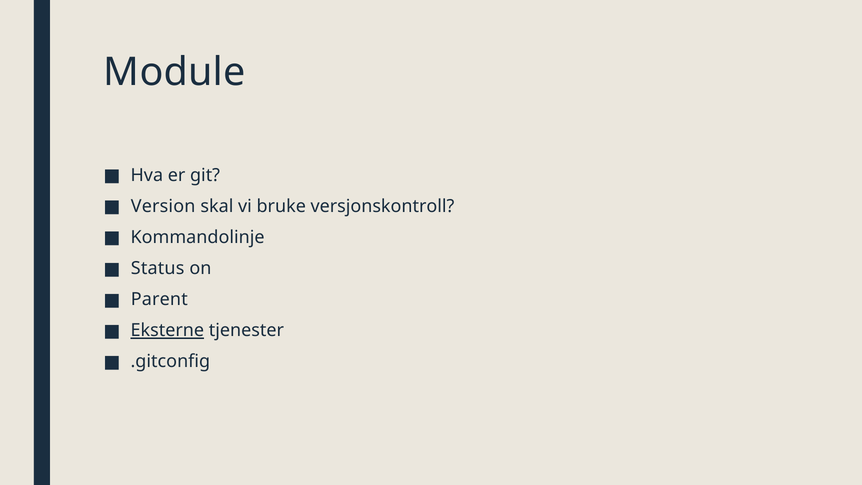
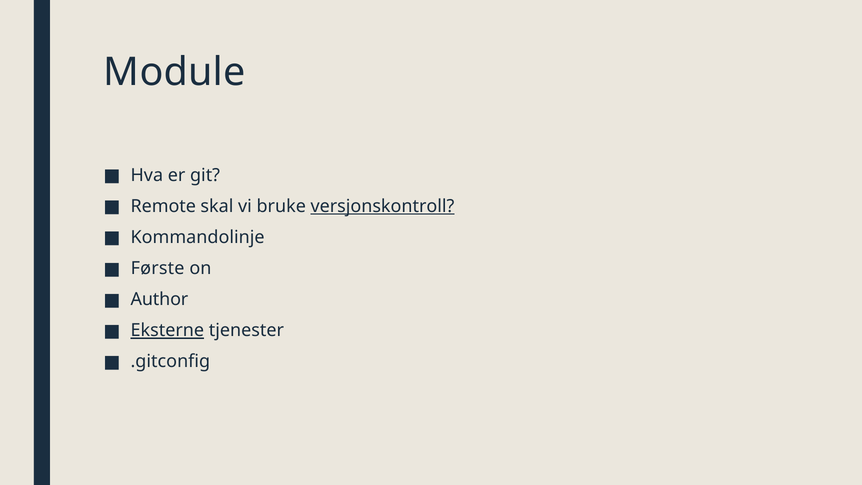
Version: Version -> Remote (163, 206)
versjonskontroll underline: none -> present (382, 206)
Status: Status -> Første (158, 268)
Parent: Parent -> Author (159, 299)
